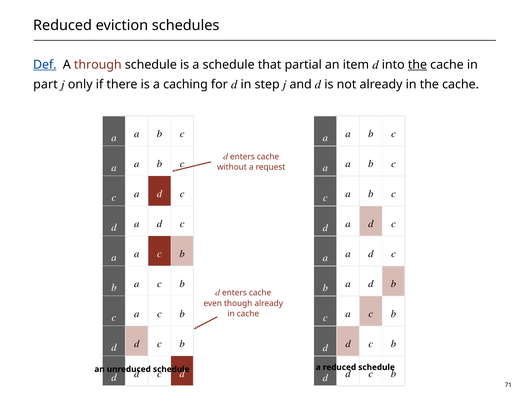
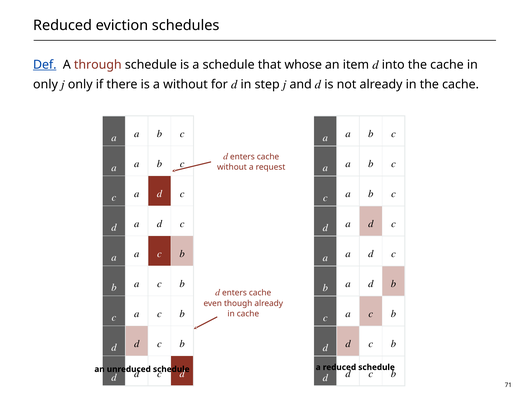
partial: partial -> whose (303, 65)
the underline: present -> none (417, 65)
part: part -> only (46, 84)
a caching: caching -> without (185, 84)
